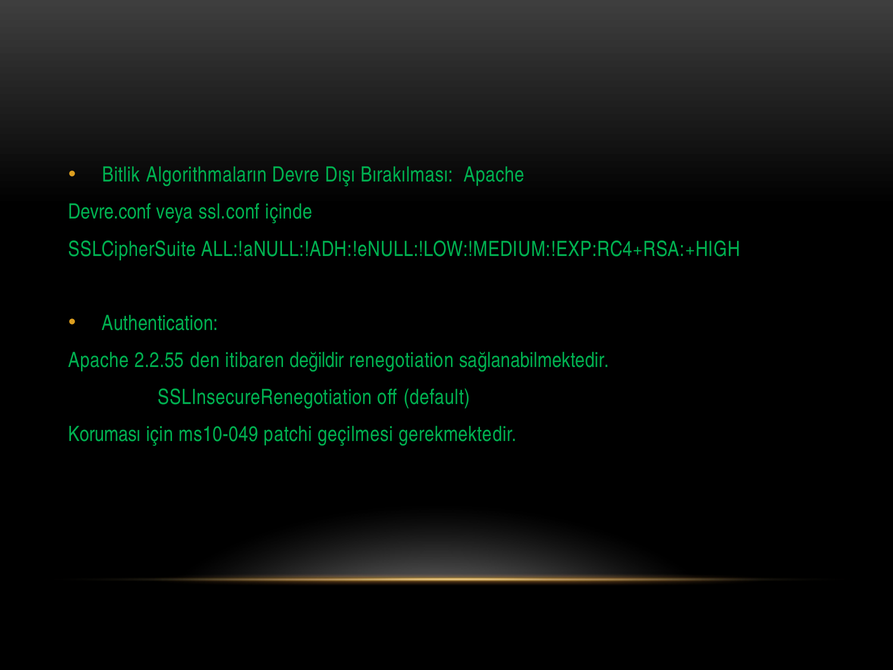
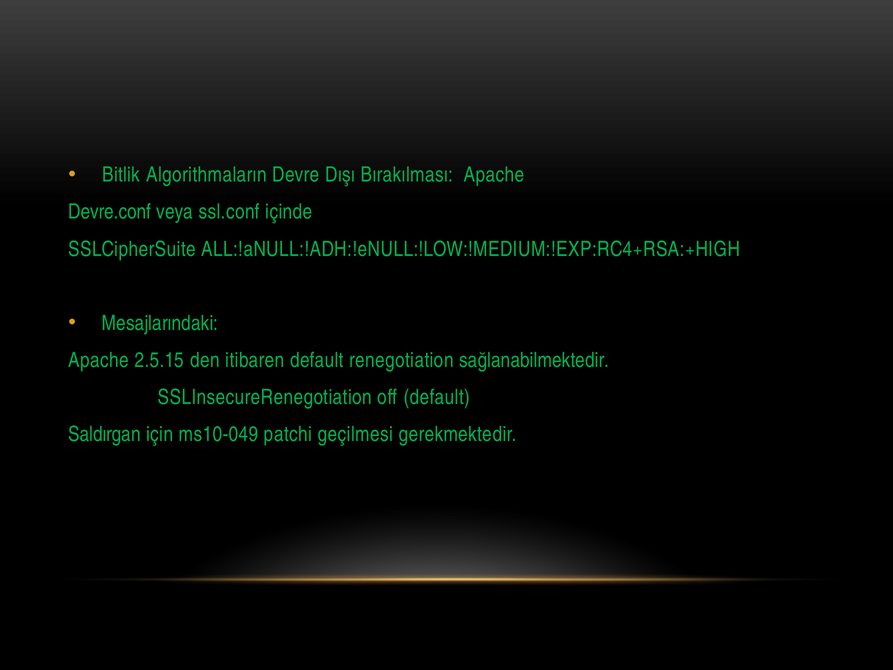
Authentication: Authentication -> Mesajlarındaki (160, 323)
2.2.55: 2.2.55 -> 2.5.15 (160, 360)
itibaren değildir: değildir -> default (317, 360)
Koruması: Koruması -> Saldırgan (105, 434)
